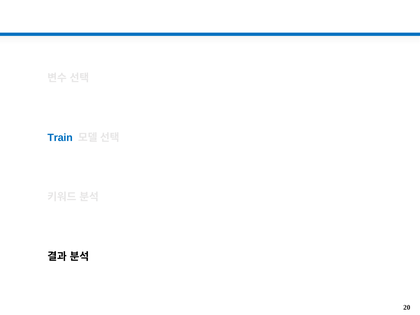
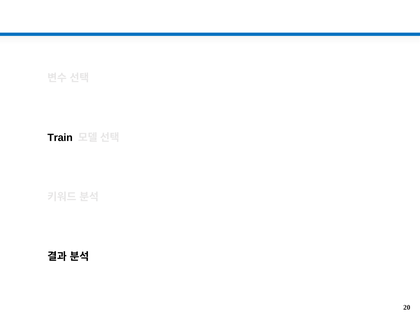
Train colour: blue -> black (60, 138)
